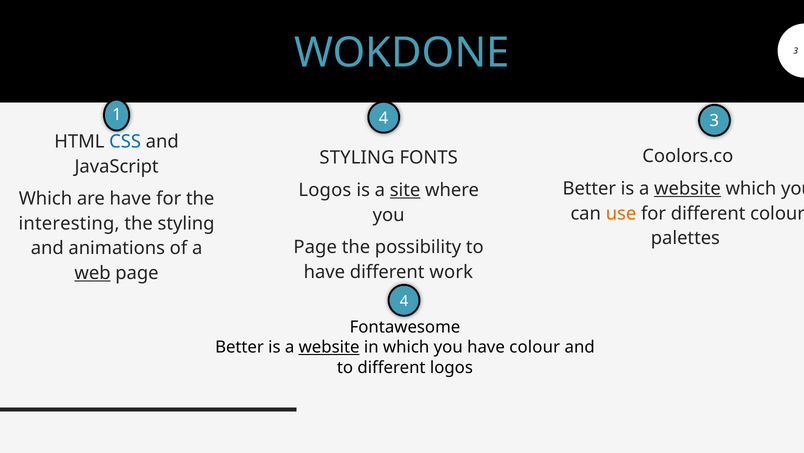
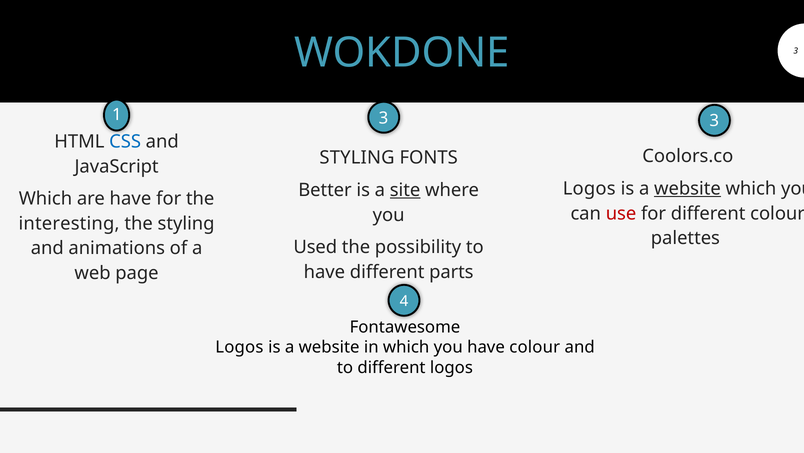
1 4: 4 -> 3 (383, 118)
Better: Better -> Logos (589, 188)
Logos: Logos -> Better (325, 190)
use colour: orange -> red (621, 213)
Page: Page -> Used (315, 247)
work: work -> parts (451, 272)
web underline: present -> none (93, 273)
Better: Better -> Logos (239, 347)
website underline: present -> none (329, 347)
